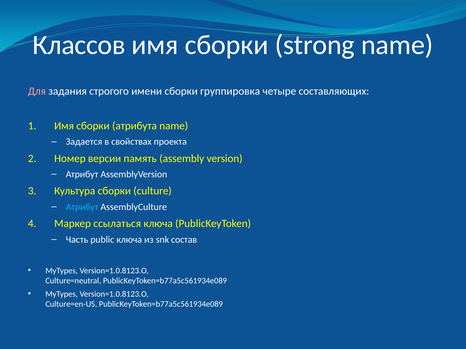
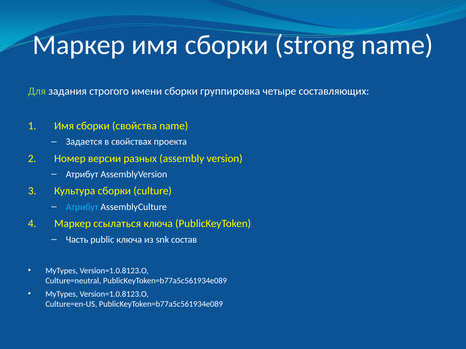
Классов: Классов -> Маркер (79, 45)
Для colour: pink -> light green (37, 91)
атрибута: атрибута -> свойства (134, 126)
память: память -> разных (140, 159)
